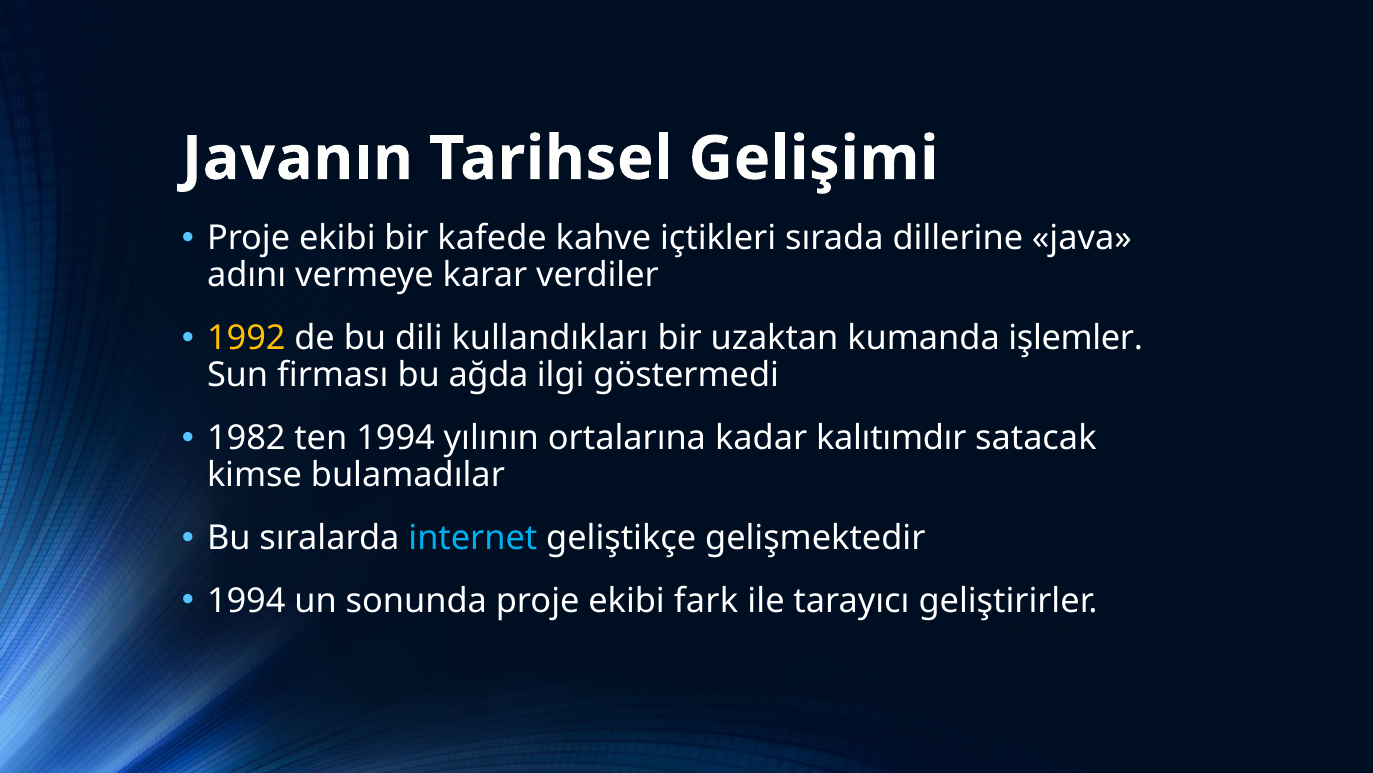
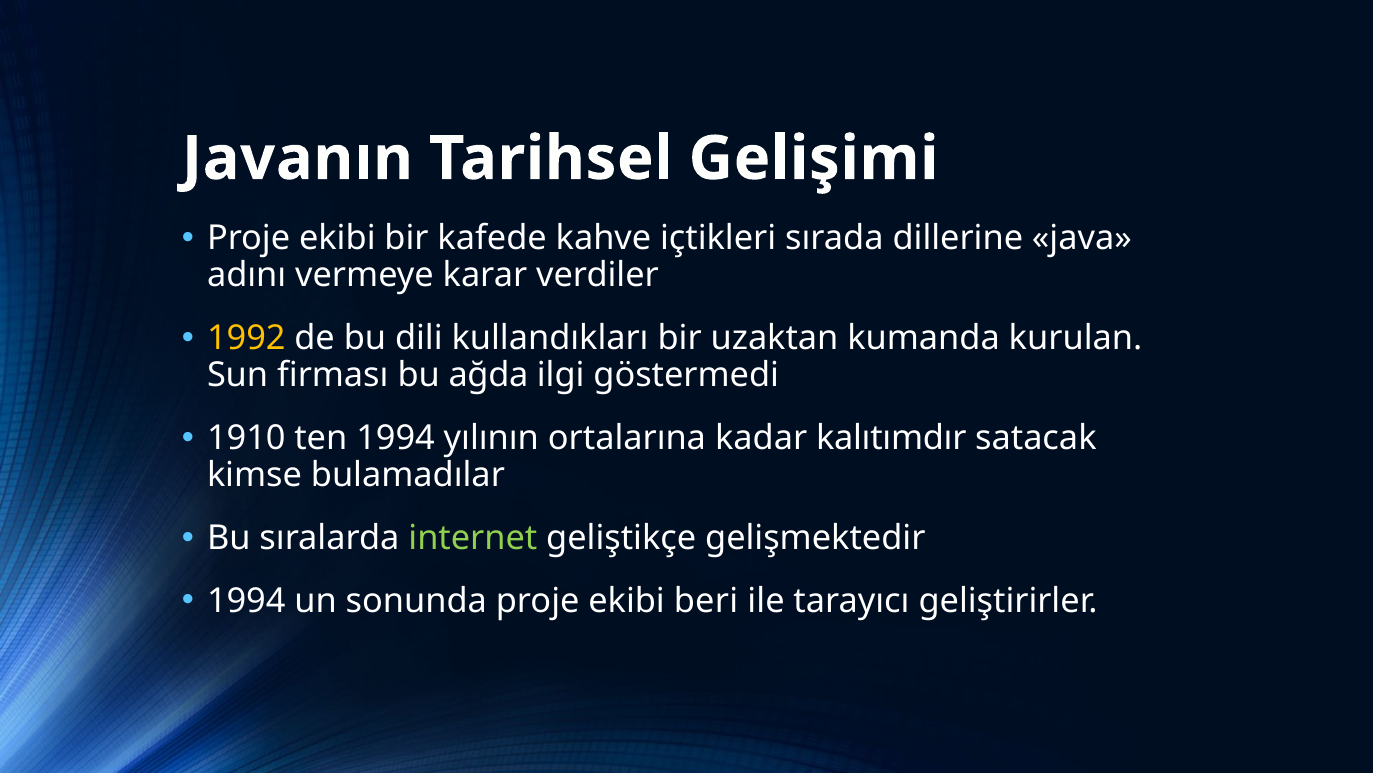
işlemler: işlemler -> kurulan (1076, 338)
1982: 1982 -> 1910 (246, 438)
internet colour: light blue -> light green (473, 538)
fark: fark -> beri (706, 601)
